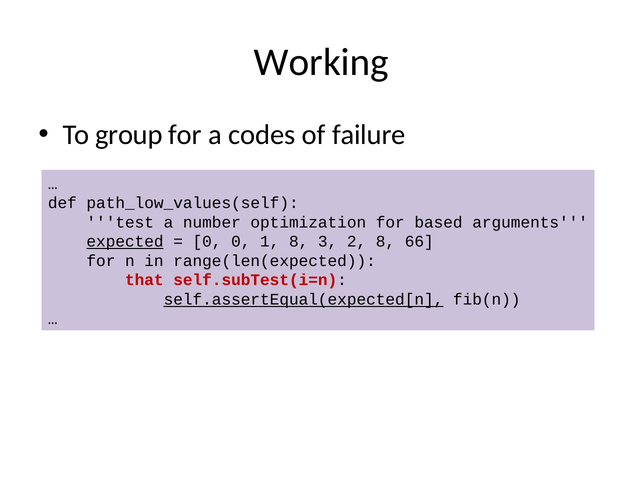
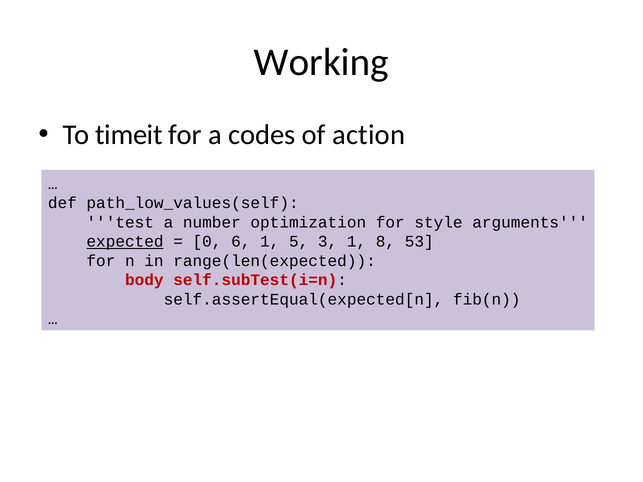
group: group -> timeit (129, 135)
failure: failure -> action (369, 135)
based: based -> style (439, 222)
0 0: 0 -> 6 (241, 242)
1 8: 8 -> 5 (299, 242)
3 2: 2 -> 1 (357, 242)
66: 66 -> 53 (419, 242)
that: that -> body (144, 280)
self.assertEqual(expected[n underline: present -> none (303, 300)
